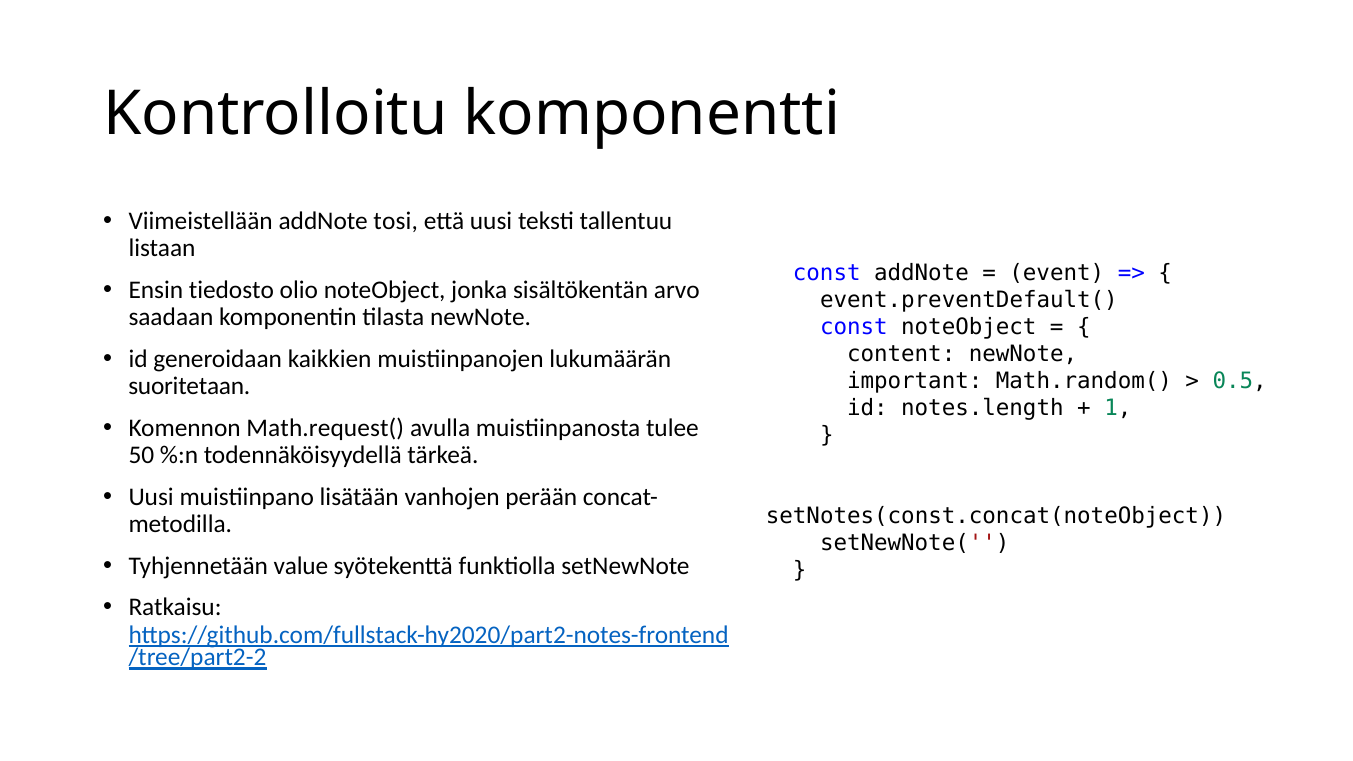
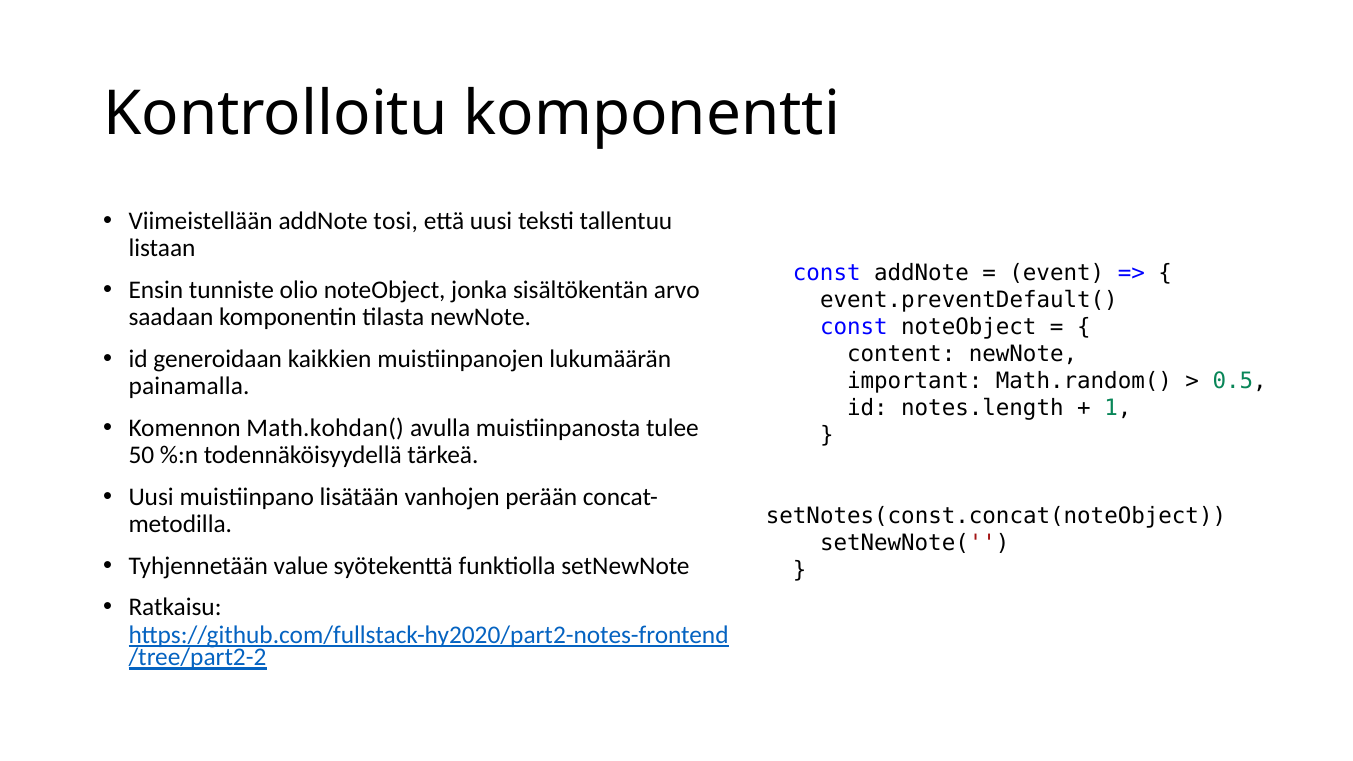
tiedosto: tiedosto -> tunniste (231, 290)
suoritetaan: suoritetaan -> painamalla (189, 386)
Math.request(: Math.request( -> Math.kohdan( (325, 428)
